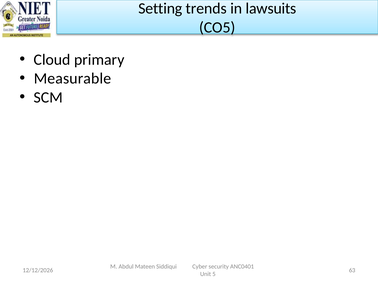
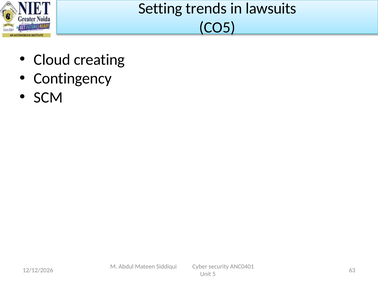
primary: primary -> creating (99, 60)
Measurable: Measurable -> Contingency (73, 79)
